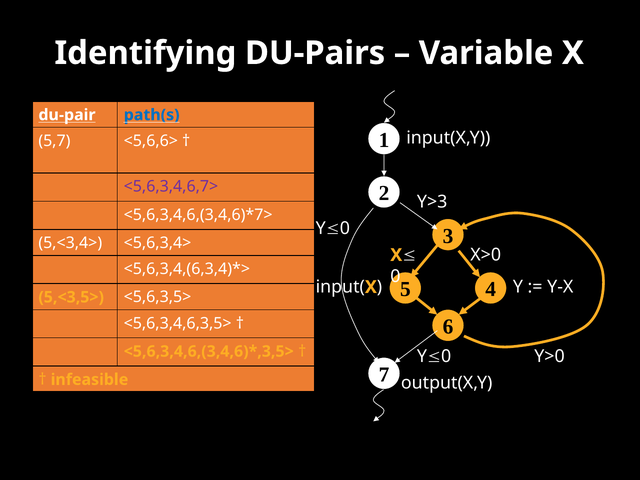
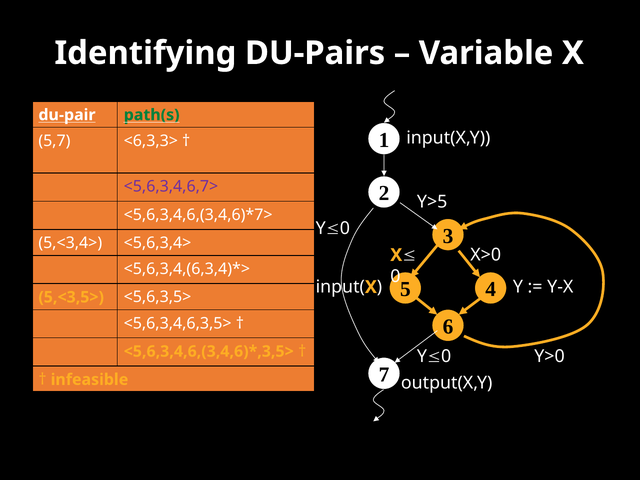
path(s colour: blue -> green (152, 115)
<5,6,6>: <5,6,6> -> <6,3,3> (151, 141)
Y>3: Y>3 -> Y>5 (432, 202)
